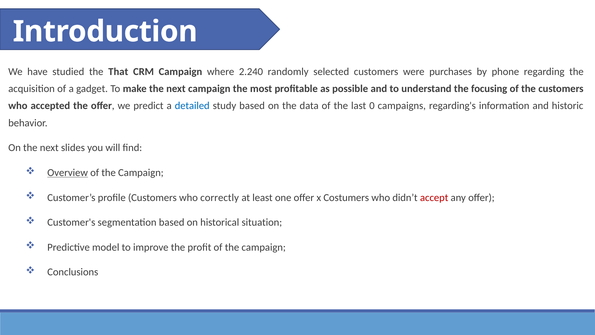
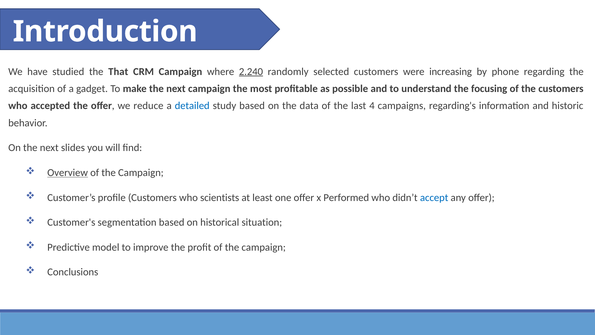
2.240 underline: none -> present (251, 72)
purchases: purchases -> increasing (451, 72)
predict: predict -> reduce (148, 106)
0: 0 -> 4 (372, 106)
correctly: correctly -> scientists (220, 197)
Costumers: Costumers -> Performed (346, 197)
accept colour: red -> blue (434, 197)
